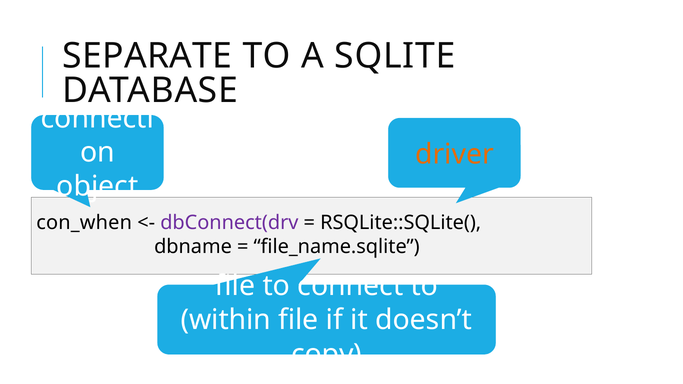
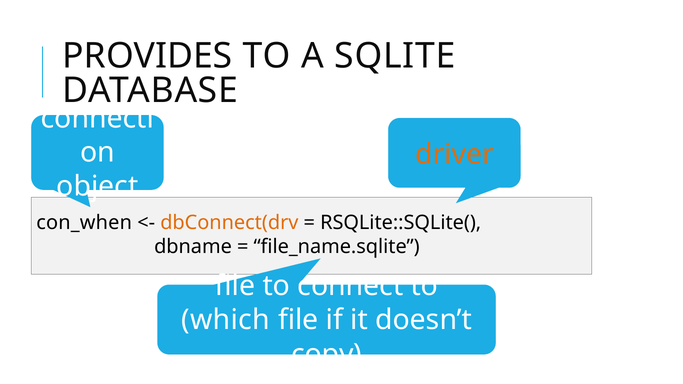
SEPARATE: SEPARATE -> PROVIDES (147, 56)
dbConnect(drv colour: purple -> orange (229, 223)
within: within -> which (226, 320)
